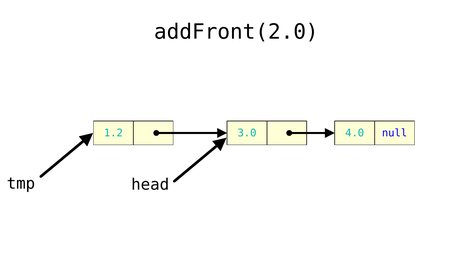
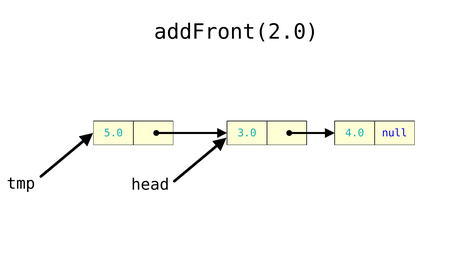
1.2: 1.2 -> 5.0 (113, 133)
